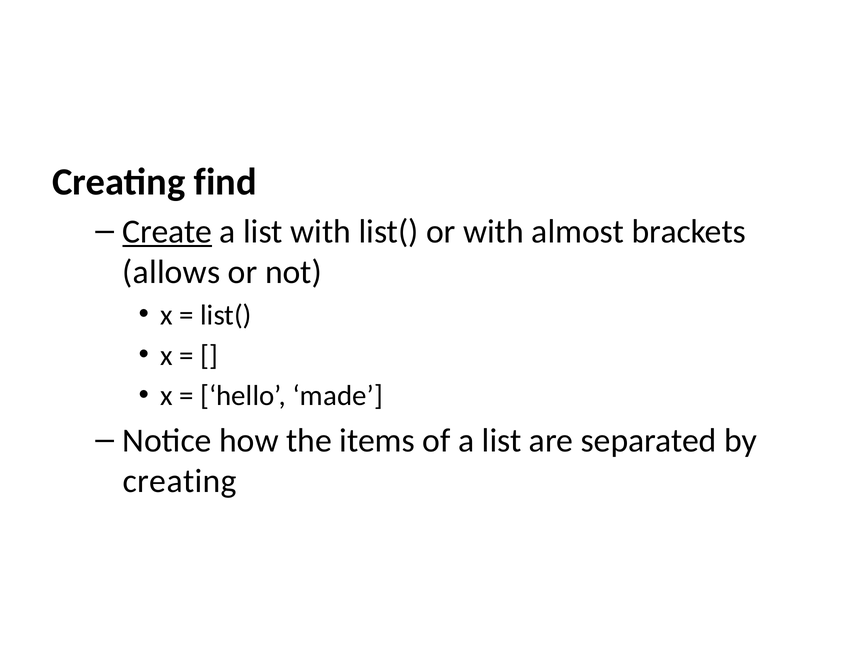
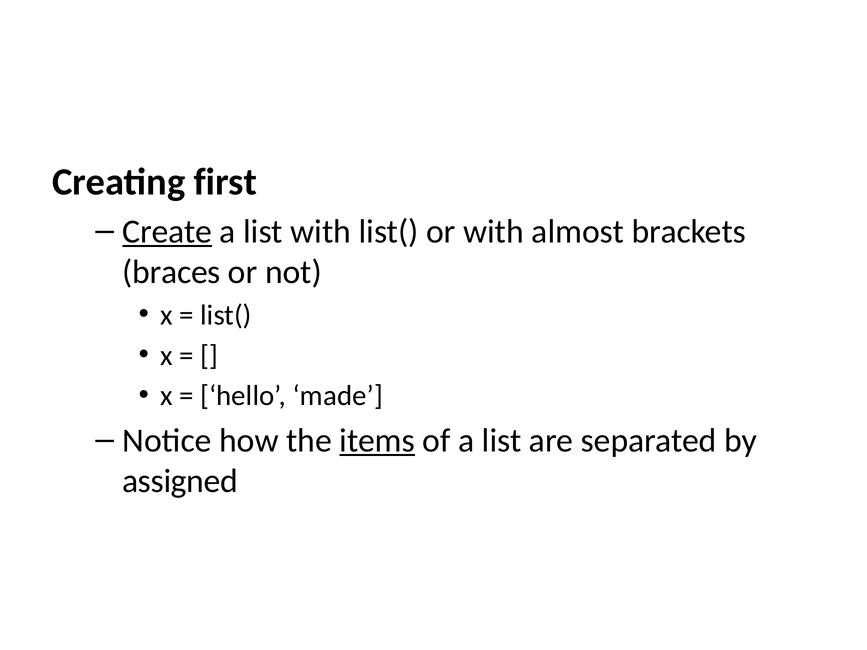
find: find -> first (225, 182)
allows: allows -> braces (172, 272)
items underline: none -> present (377, 441)
creating: creating -> assigned (180, 481)
